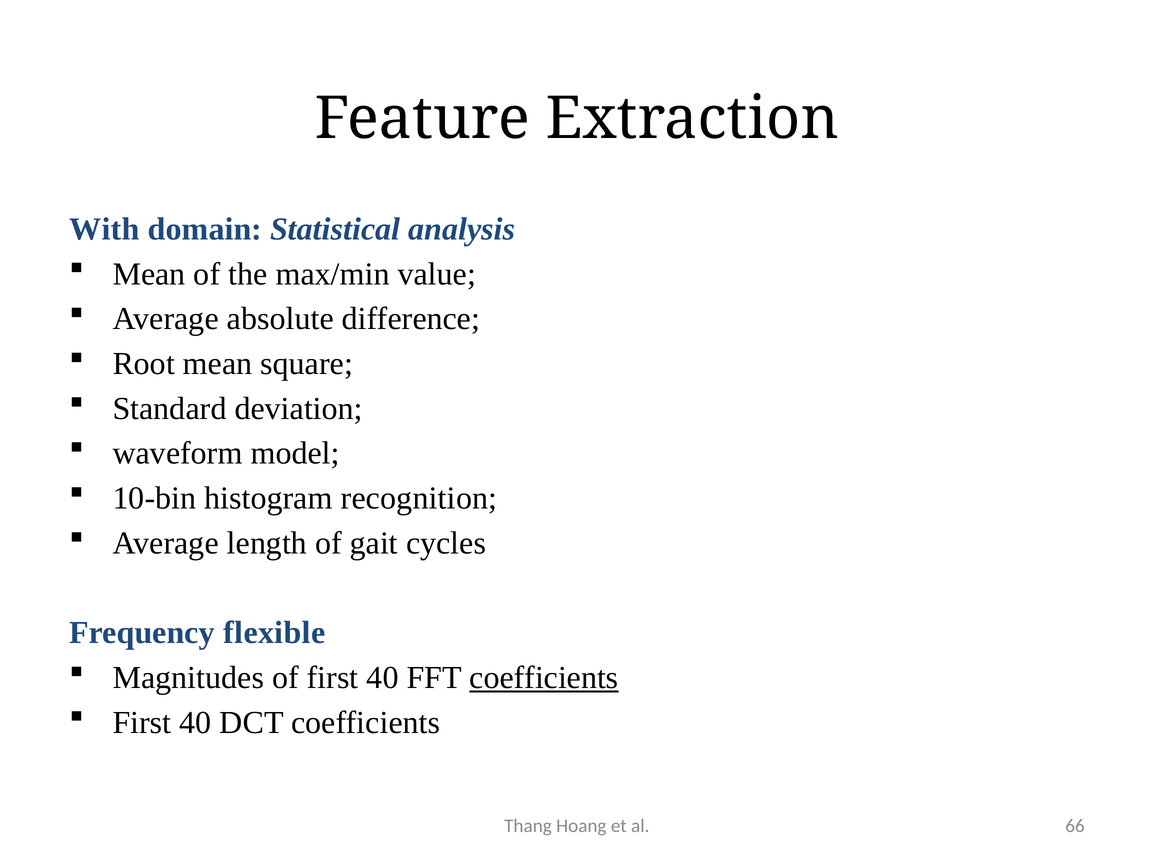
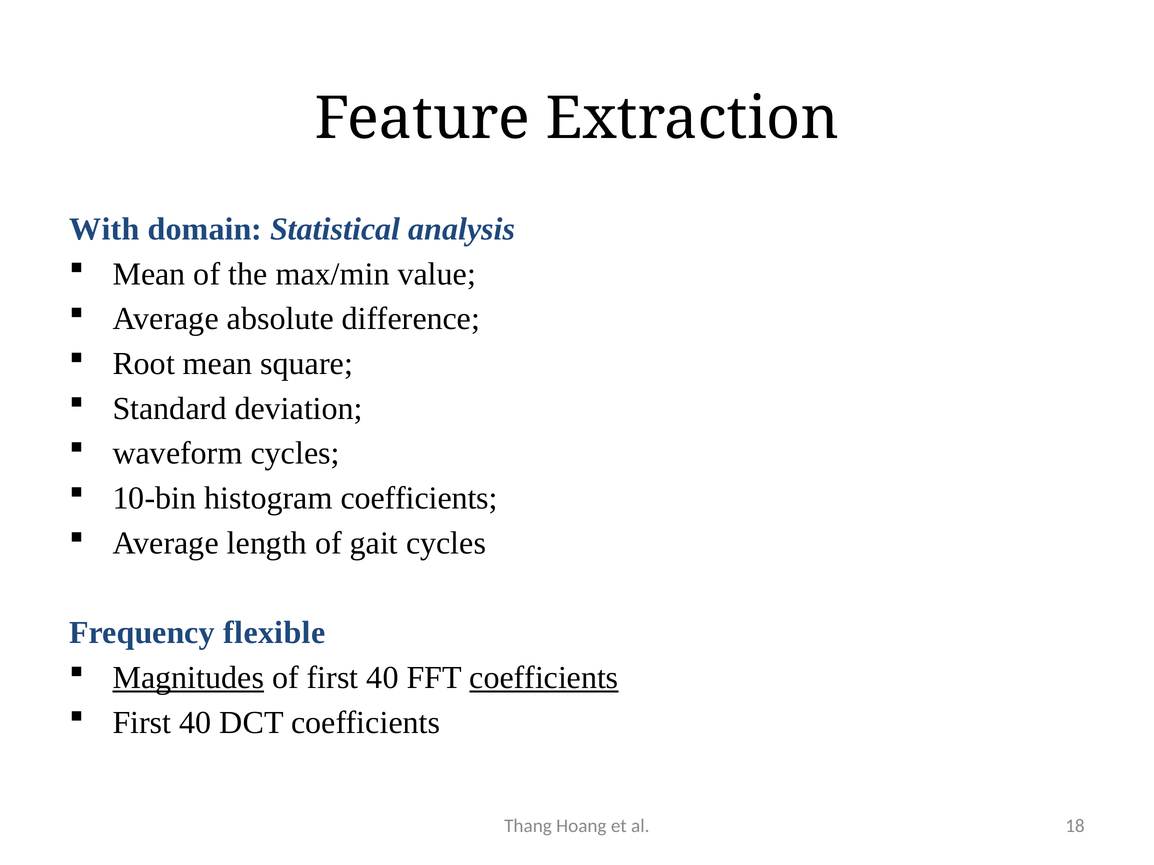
waveform model: model -> cycles (295, 454)
histogram recognition: recognition -> coefficients (419, 499)
Magnitudes underline: none -> present (188, 678)
66: 66 -> 18 (1075, 826)
